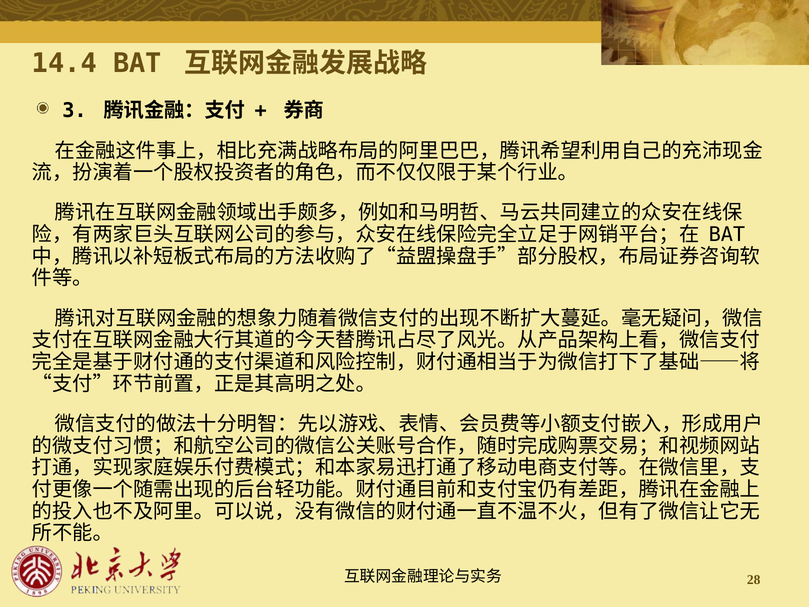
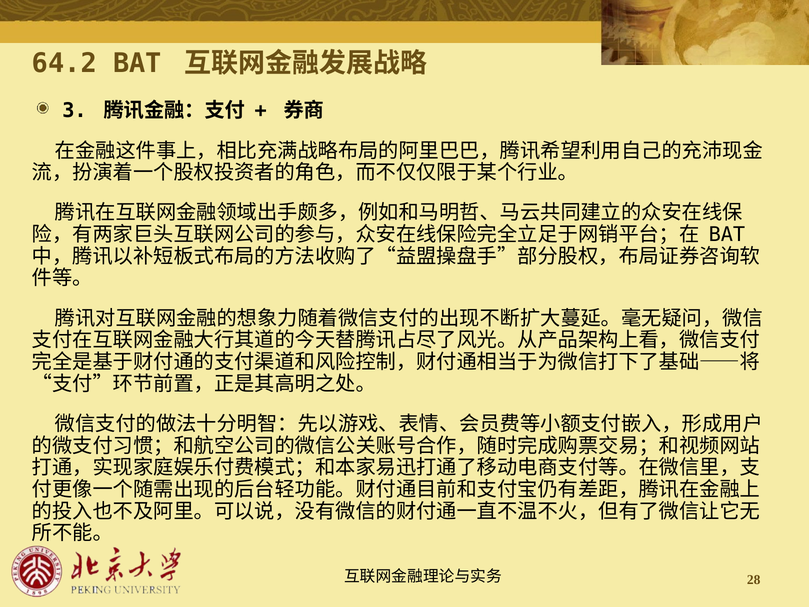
14.4: 14.4 -> 64.2 (64, 63)
